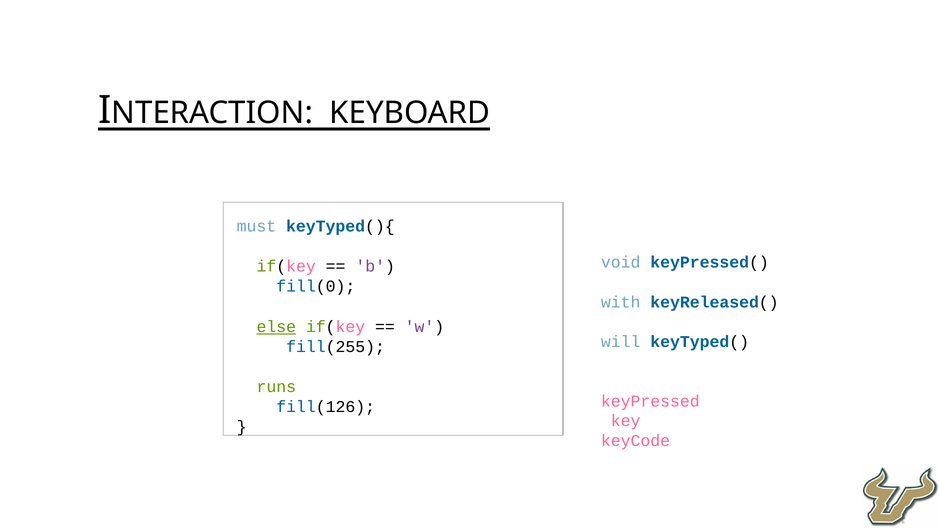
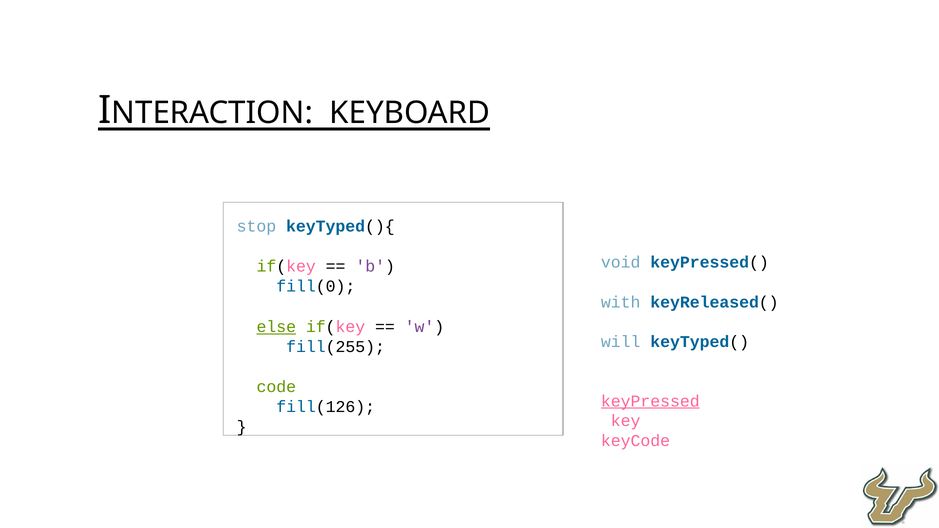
must: must -> stop (257, 226)
runs: runs -> code (276, 387)
keyPressed underline: none -> present (650, 401)
